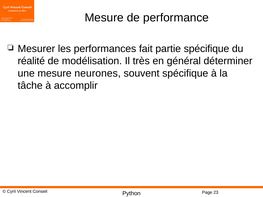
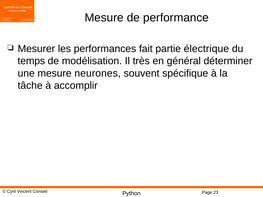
partie spécifique: spécifique -> électrique (206, 49)
réalité: réalité -> temps (31, 61)
